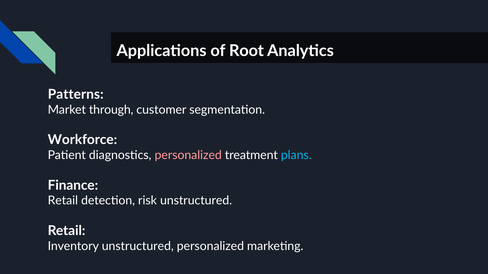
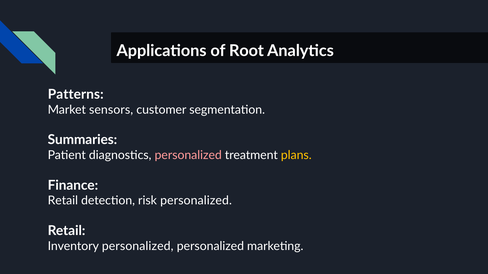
through: through -> sensors (111, 110)
Workforce: Workforce -> Summaries (82, 140)
plans colour: light blue -> yellow (296, 155)
risk unstructured: unstructured -> personalized (196, 201)
Inventory unstructured: unstructured -> personalized (138, 247)
